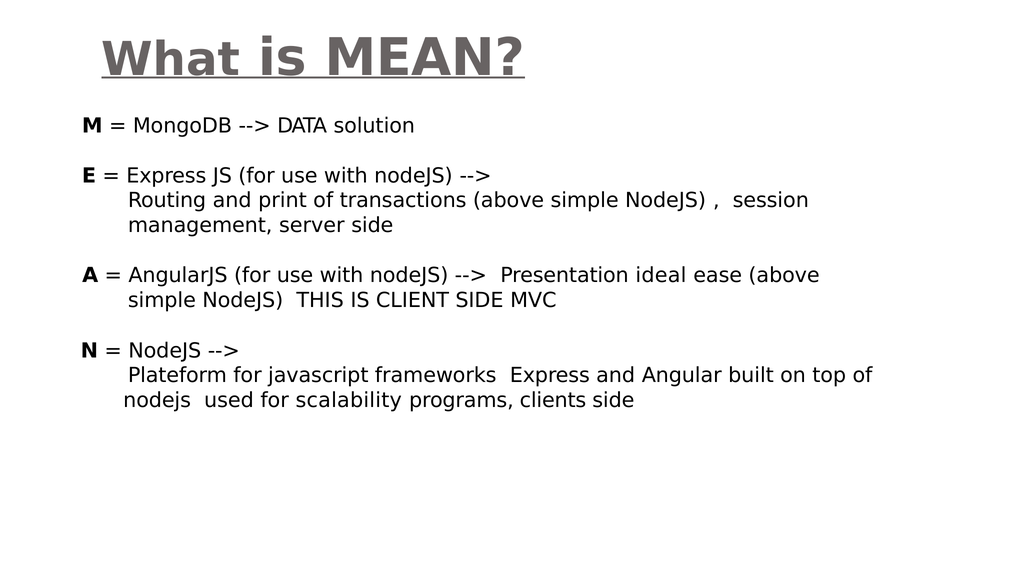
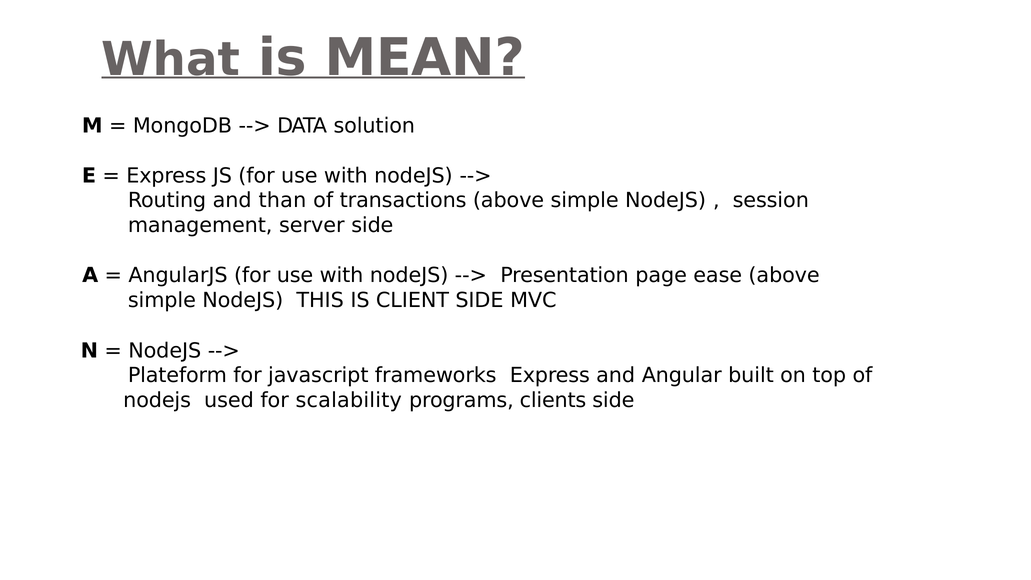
print: print -> than (282, 201)
ideal: ideal -> page (661, 276)
